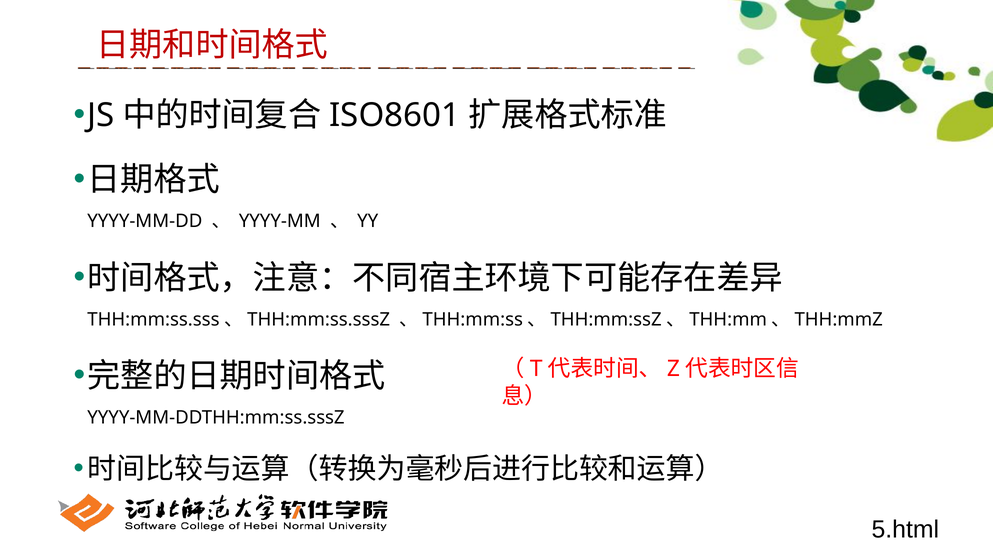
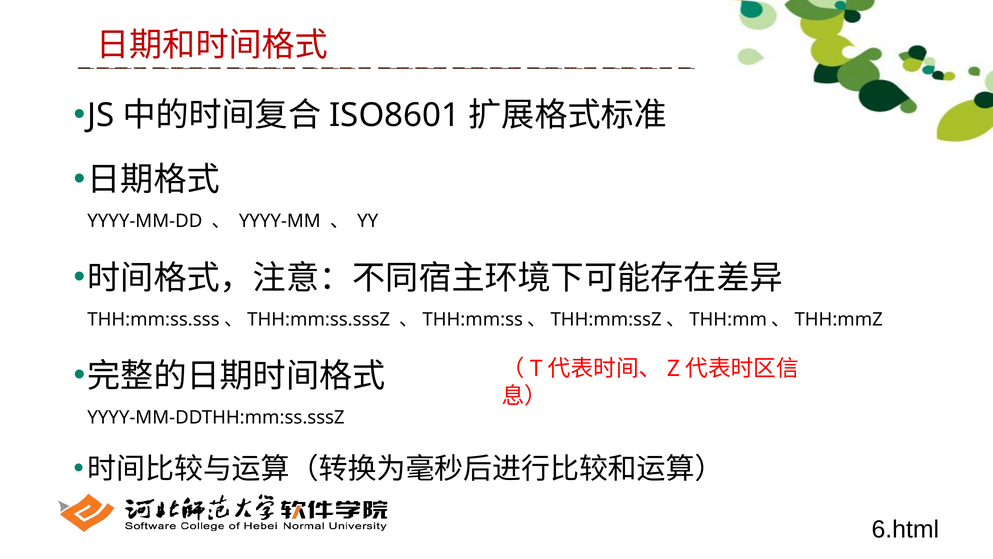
5.html: 5.html -> 6.html (905, 529)
